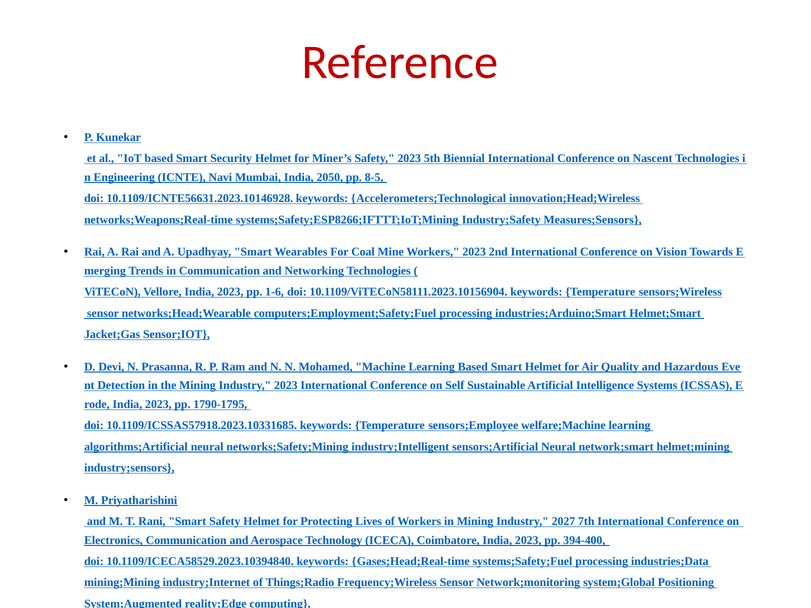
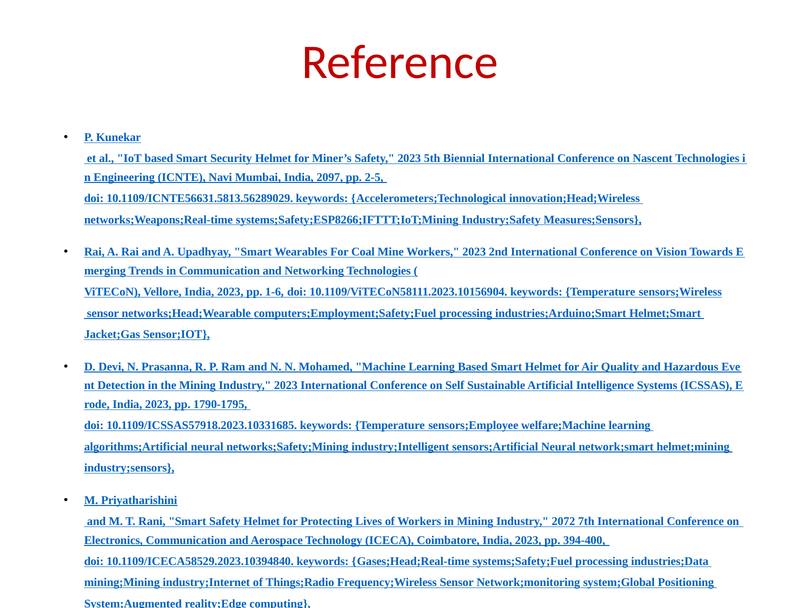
2050: 2050 -> 2097 (330, 177)
8-5: 8-5 -> 2-5 (374, 177)
10.1109/ICNTE56631.2023.10146928: 10.1109/ICNTE56631.2023.10146928 -> 10.1109/ICNTE56631.5813.56289029 (200, 199)
2027: 2027 -> 2072 (563, 522)
